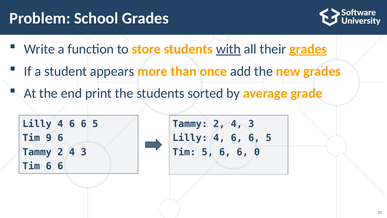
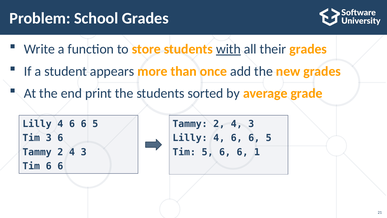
grades underline: present -> none (308, 49)
Tim 9: 9 -> 3 (49, 138)
0: 0 -> 1 (257, 152)
